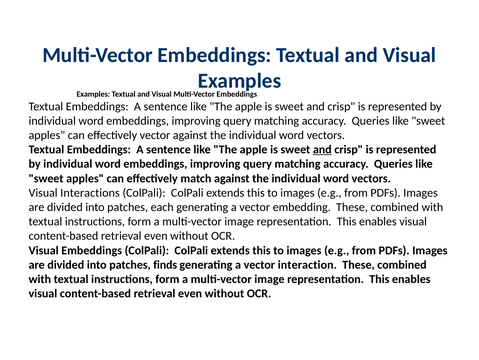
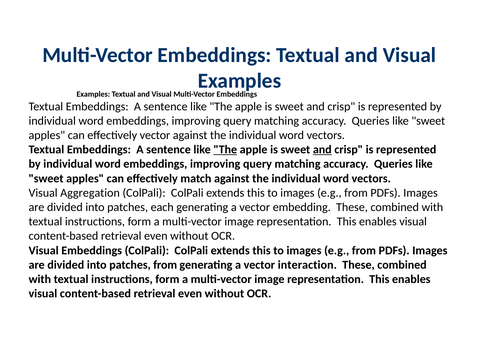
The underline: none -> present (225, 149)
Interactions: Interactions -> Aggregation (90, 192)
patches finds: finds -> from (165, 264)
